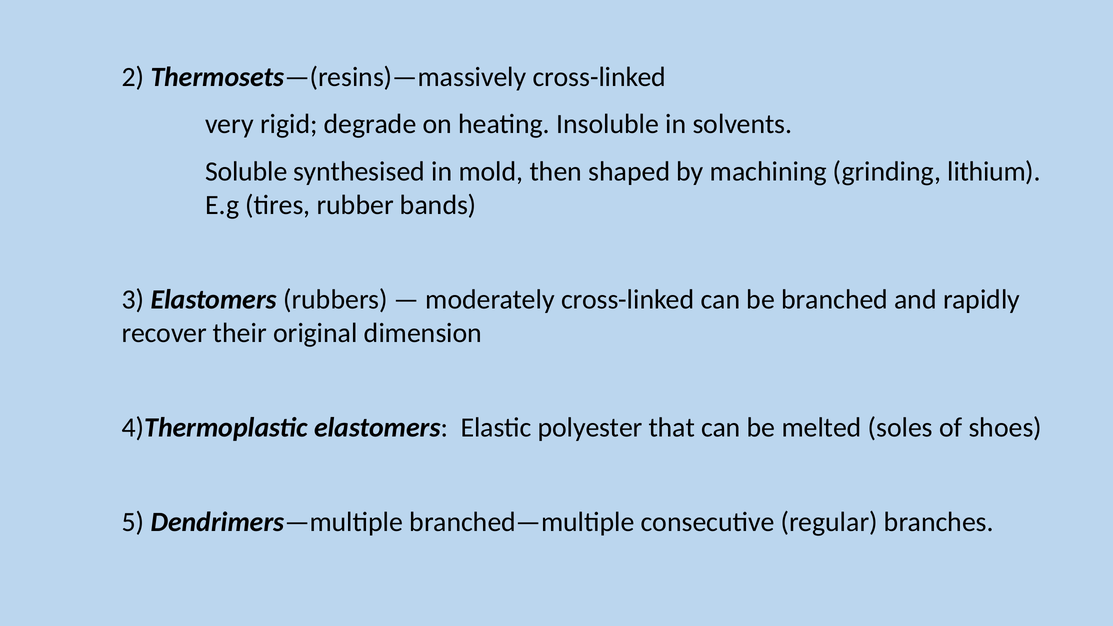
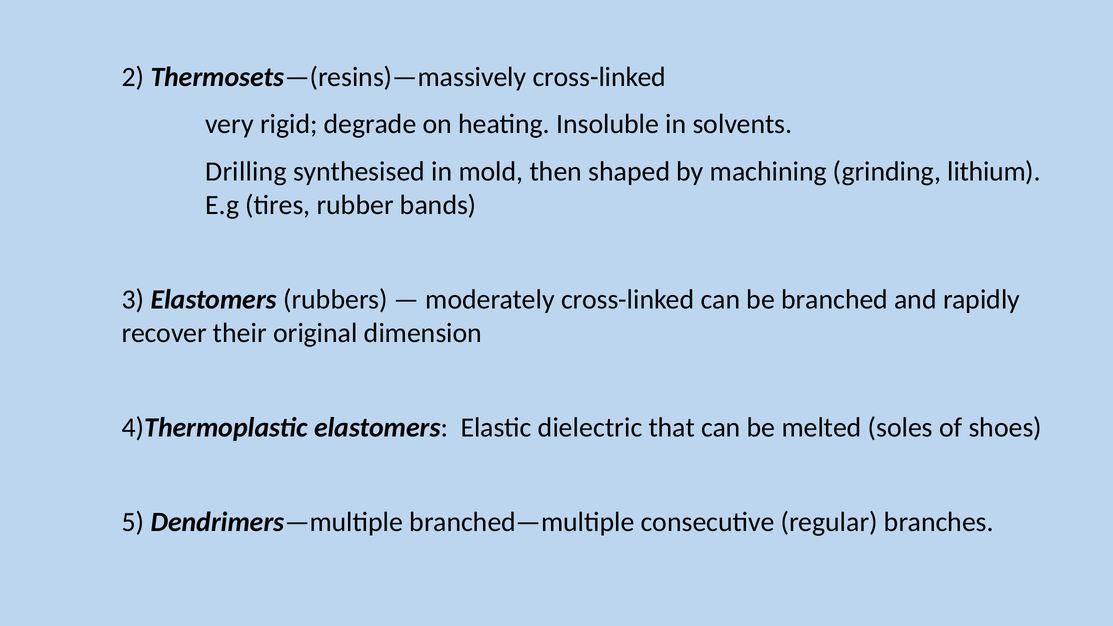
Soluble: Soluble -> Drilling (246, 172)
polyester: polyester -> dielectric (590, 428)
